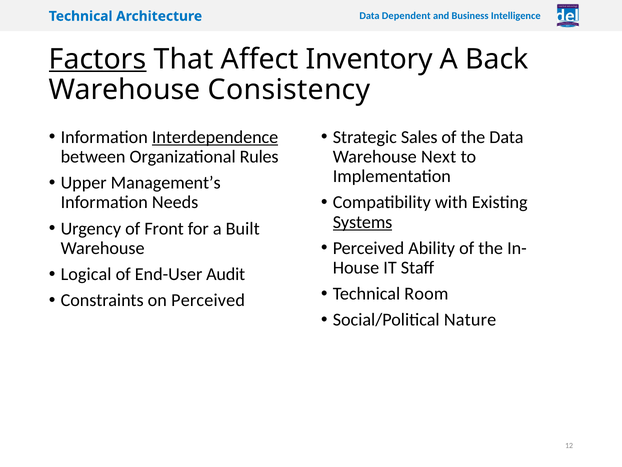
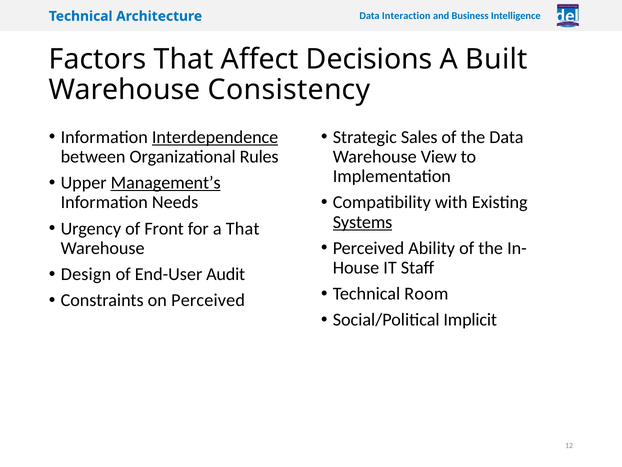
Dependent: Dependent -> Interaction (406, 16)
Factors underline: present -> none (98, 59)
Inventory: Inventory -> Decisions (369, 59)
Back: Back -> Built (497, 59)
Next: Next -> View (439, 157)
Management’s underline: none -> present (166, 183)
a Built: Built -> That (243, 228)
Logical: Logical -> Design (86, 274)
Nature: Nature -> Implicit (470, 320)
